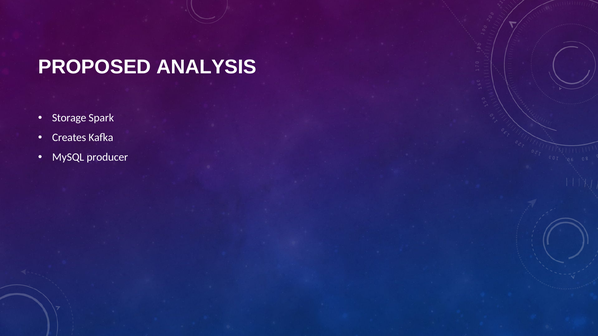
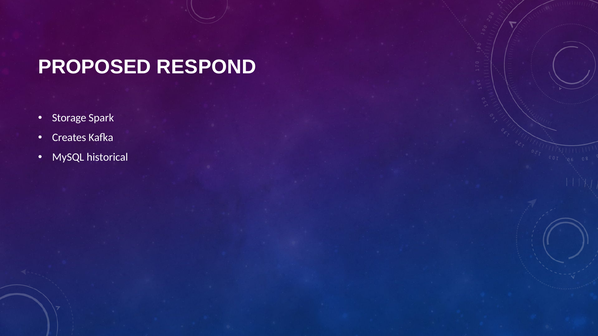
ANALYSIS: ANALYSIS -> RESPOND (206, 67)
producer: producer -> historical (107, 157)
